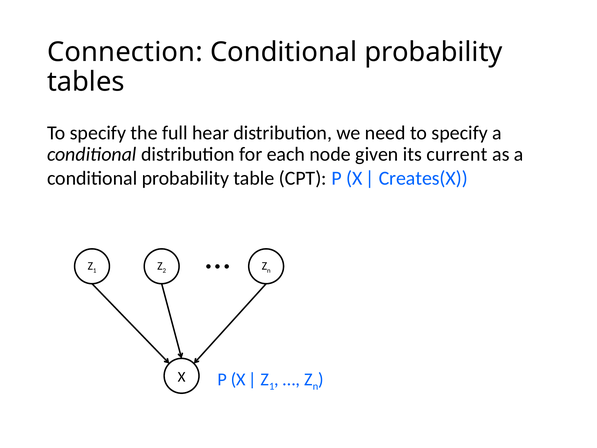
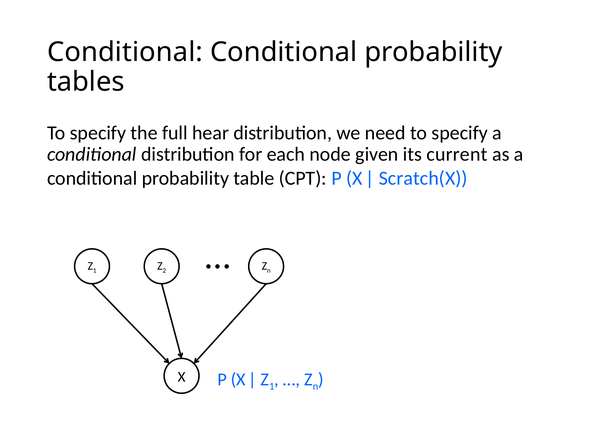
Connection: Connection -> Conditional (125, 52)
Creates(X: Creates(X -> Scratch(X (423, 178)
